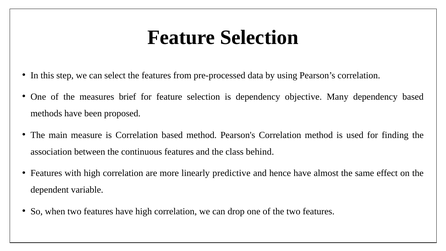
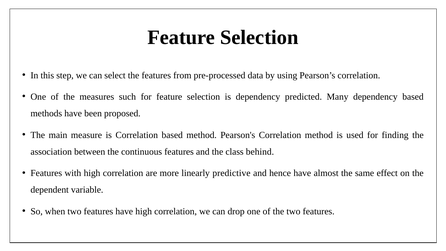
brief: brief -> such (127, 97)
objective: objective -> predicted (303, 97)
